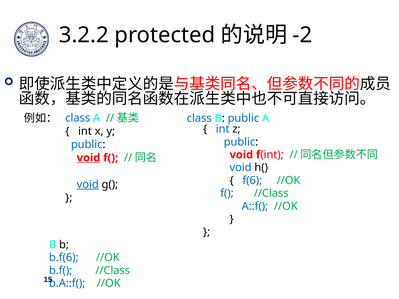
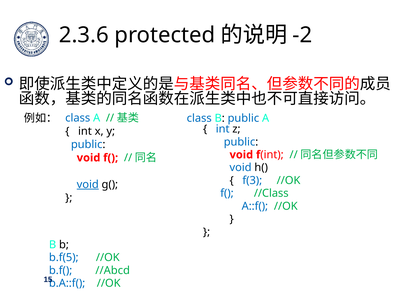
3.2.2: 3.2.2 -> 2.3.6 (84, 35)
void underline: present -> none (89, 158)
f(6: f(6 -> f(3 (252, 181)
b.f(6: b.f(6 -> b.f(5 (64, 258)
b.f( //Class: //Class -> //Abcd (113, 271)
